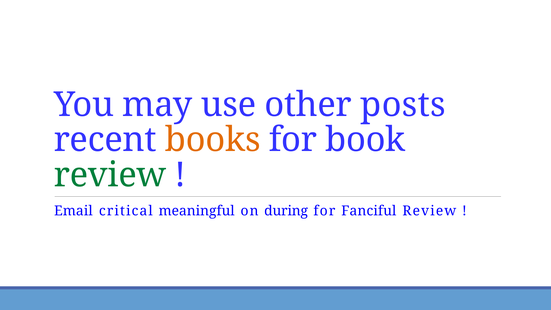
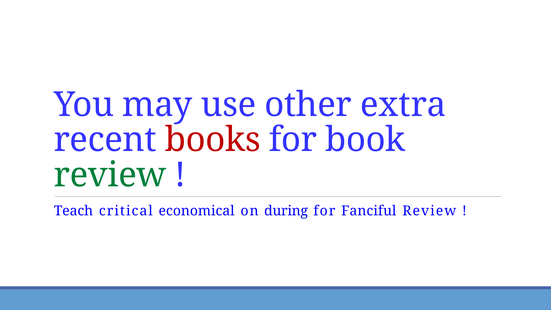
posts: posts -> extra (403, 105)
books colour: orange -> red (213, 140)
Email: Email -> Teach (73, 211)
meaningful: meaningful -> economical (197, 211)
